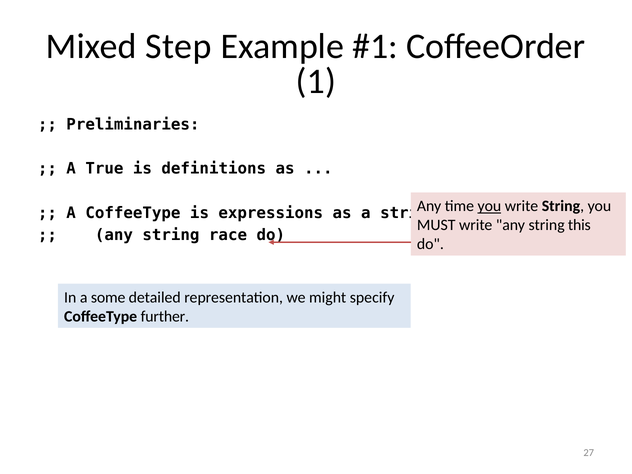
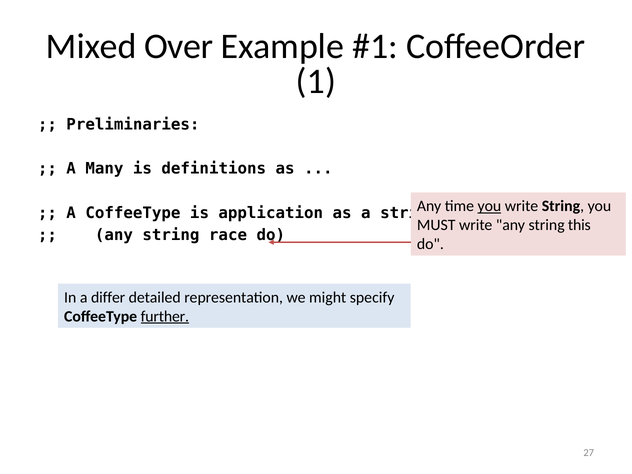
Step: Step -> Over (179, 47)
True: True -> Many (104, 169)
expressions: expressions -> application (271, 213)
some: some -> differ (108, 297)
further underline: none -> present (165, 316)
